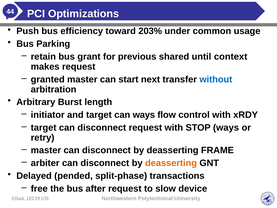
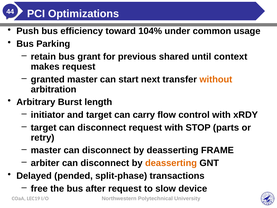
203%: 203% -> 104% (150, 31)
without colour: blue -> orange (216, 79)
can ways: ways -> carry (144, 115)
STOP ways: ways -> parts (226, 127)
